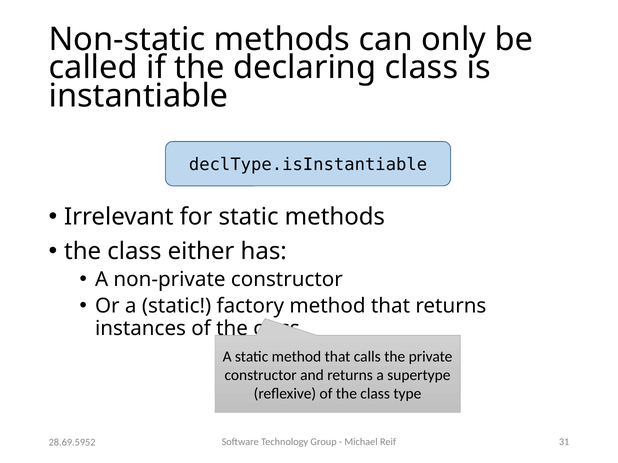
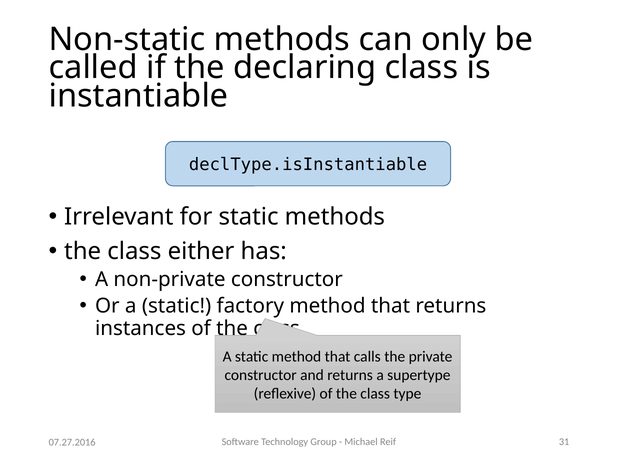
28.69.5952: 28.69.5952 -> 07.27.2016 (72, 443)
